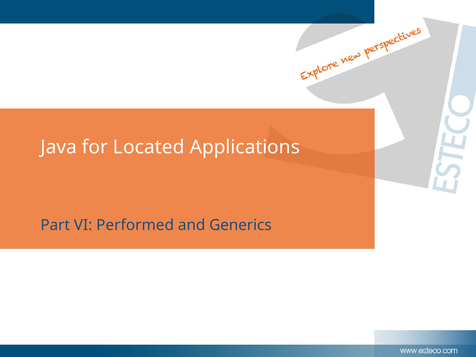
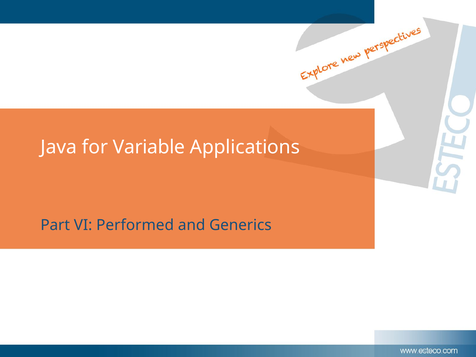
Located: Located -> Variable (149, 147)
